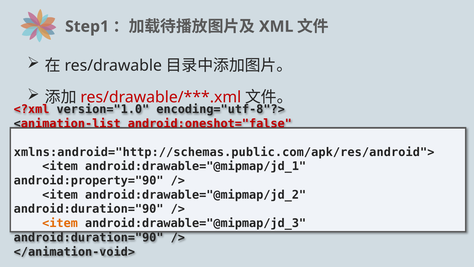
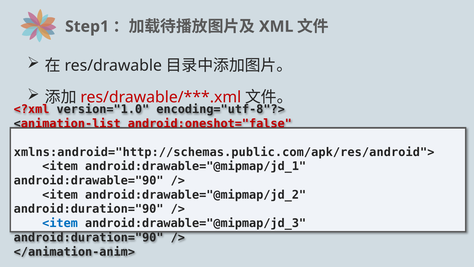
android:property="90: android:property="90 -> android:drawable="90 (89, 180)
<item colour: orange -> blue (60, 223)
</animation-void>: </animation-void> -> </animation-anim> (74, 251)
